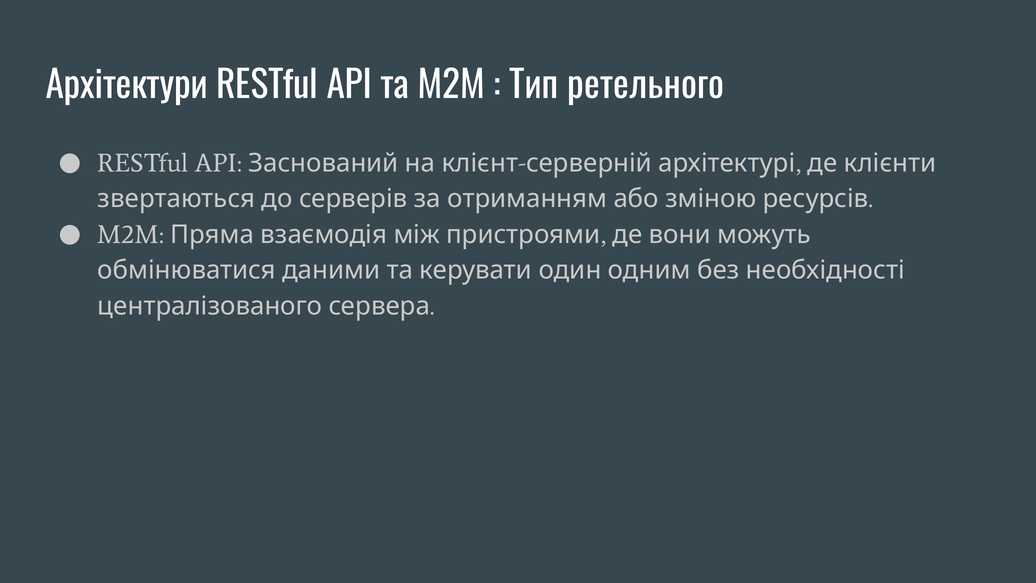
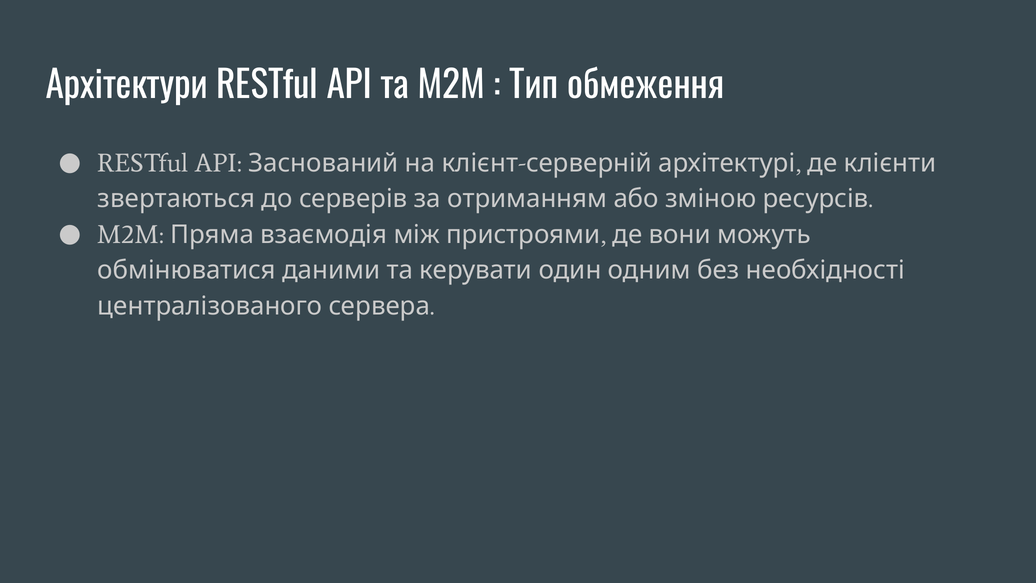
ретельного: ретельного -> обмеження (646, 86)
